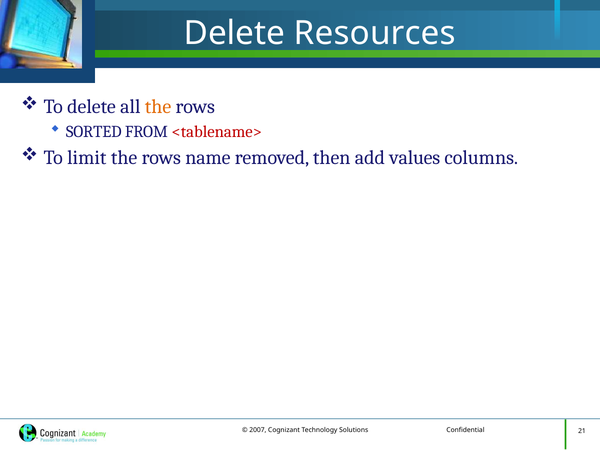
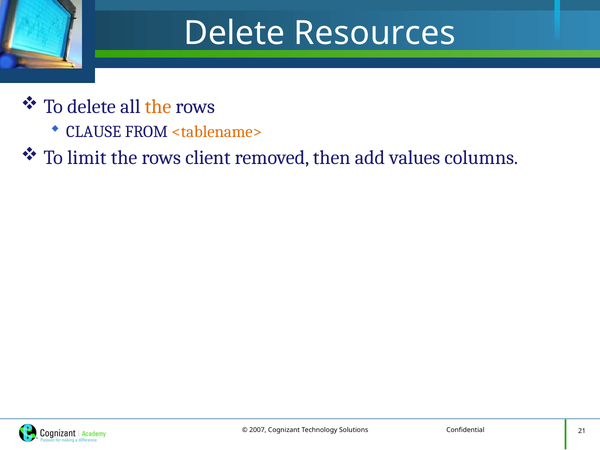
SORTED: SORTED -> CLAUSE (94, 132)
<tablename> colour: red -> orange (217, 132)
name: name -> client (208, 158)
